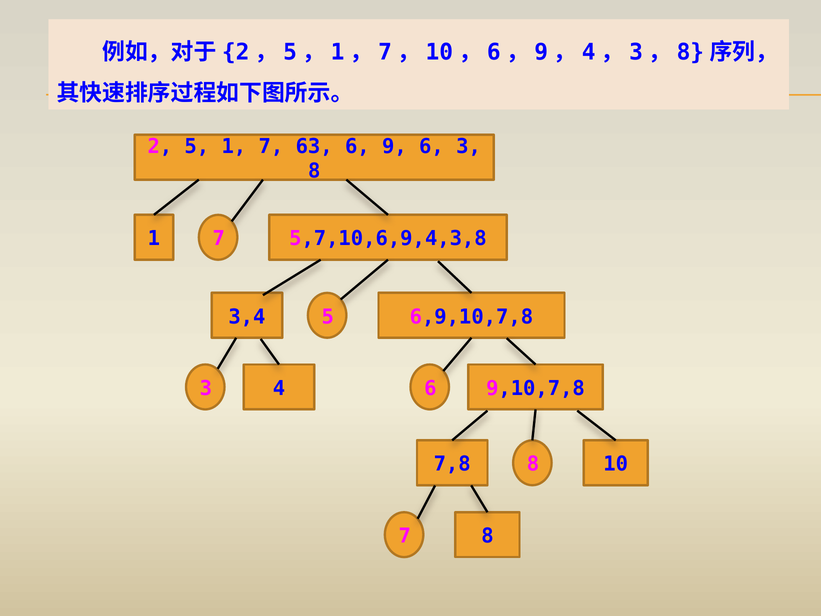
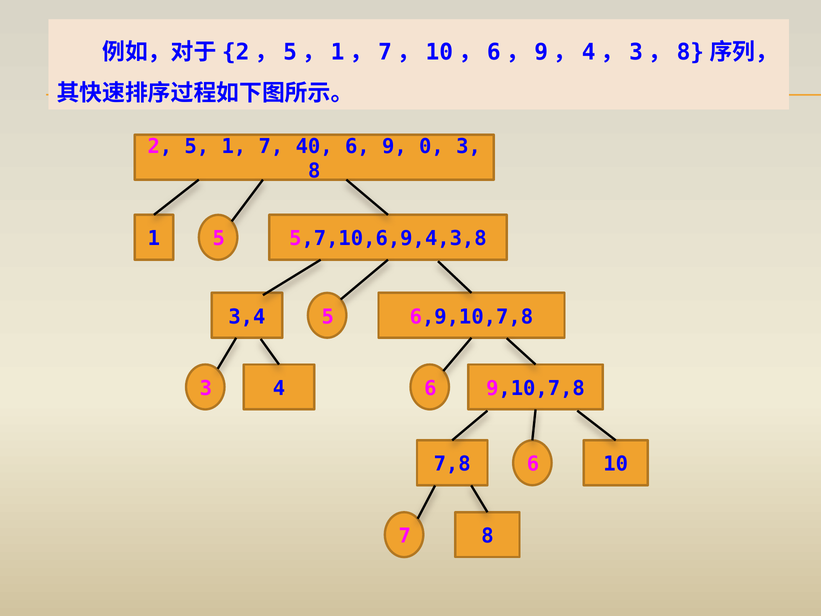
63: 63 -> 40 (314, 146)
9 6: 6 -> 0 (431, 146)
7: 7 -> 5 (219, 239)
7,8 8: 8 -> 6 (533, 464)
